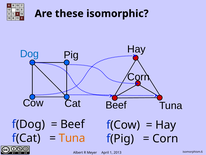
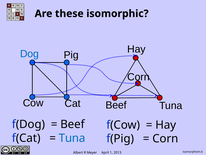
Tuna colour: orange -> blue (72, 138)
